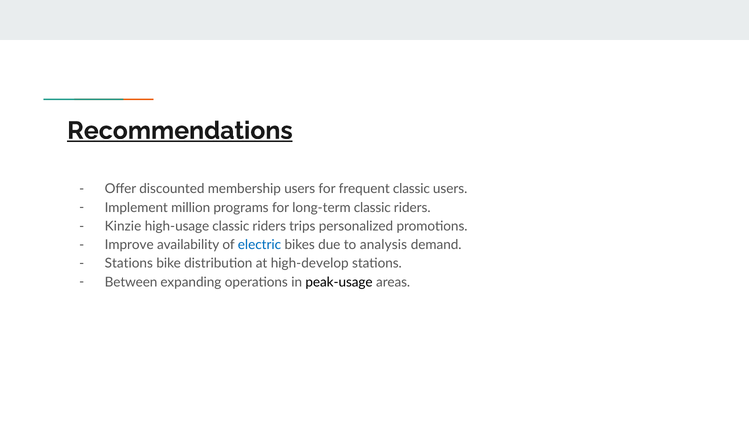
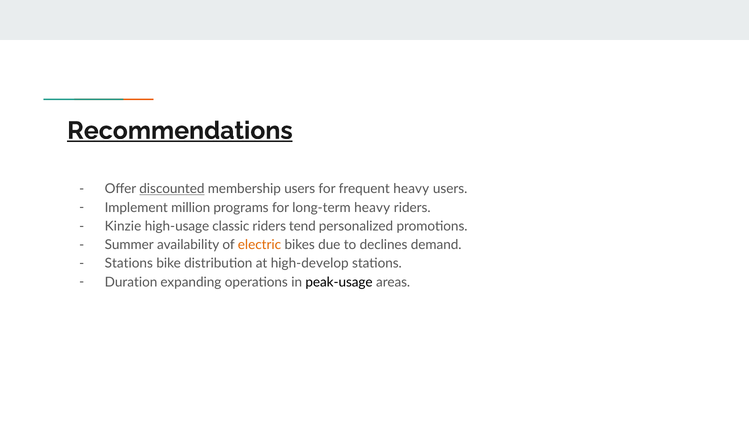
discounted underline: none -> present (172, 189)
frequent classic: classic -> heavy (411, 189)
long-term classic: classic -> heavy (372, 208)
trips: trips -> tend (302, 226)
Improve: Improve -> Summer (129, 245)
electric colour: blue -> orange (260, 245)
analysis: analysis -> declines (384, 245)
Between: Between -> Duration (131, 282)
